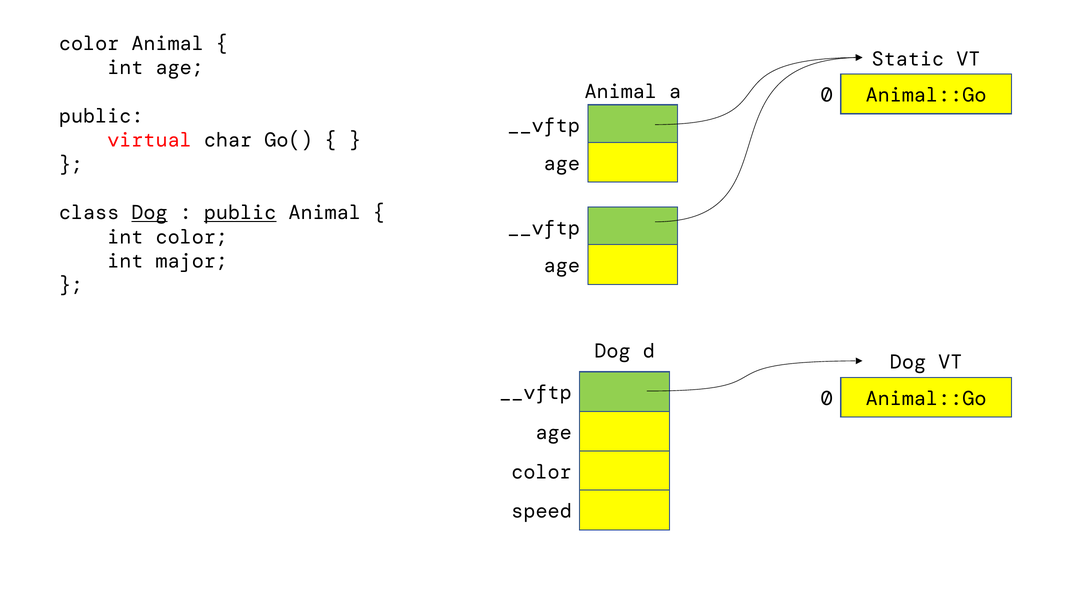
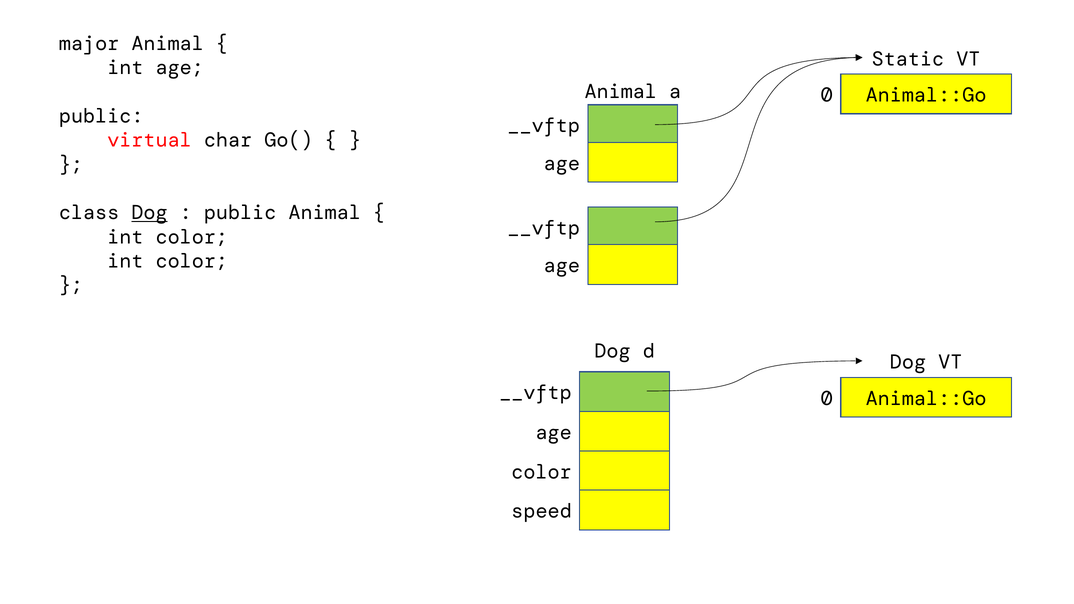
color: color -> major (89, 44)
public underline: present -> none (240, 213)
major: major -> color (192, 261)
